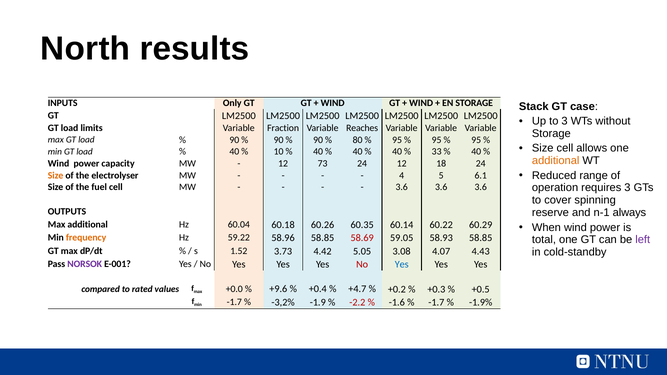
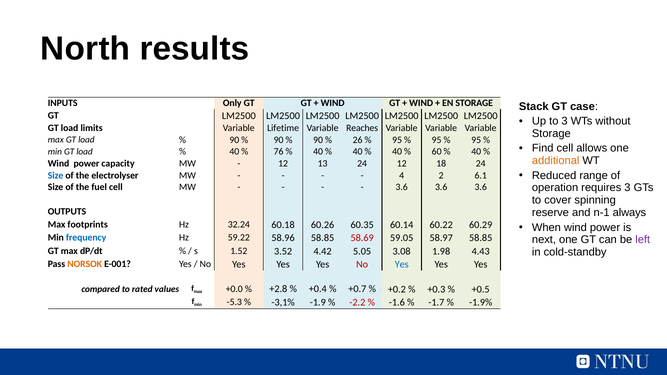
Fraction: Fraction -> Lifetime (283, 128)
80: 80 -> 26 (358, 140)
Size: Size -> Find (543, 148)
10: 10 -> 76 (279, 152)
33: 33 -> 60 (437, 152)
73: 73 -> 13 (323, 164)
Size colour: orange -> blue (56, 175)
5: 5 -> 2 (441, 175)
Max additional: additional -> footprints (88, 225)
60.04: 60.04 -> 32.24 (239, 225)
frequency colour: orange -> blue (86, 238)
58.93: 58.93 -> 58.97 (441, 238)
total: total -> next (544, 240)
3.73: 3.73 -> 3.52 (283, 251)
4.07: 4.07 -> 1.98 (441, 251)
NORSOK colour: purple -> orange (85, 264)
+9.6: +9.6 -> +2.8 (278, 289)
+4.7: +4.7 -> +0.7 (357, 289)
min -1.7: -1.7 -> -5.3 (234, 302)
-3,2%: -3,2% -> -3,1% (283, 302)
